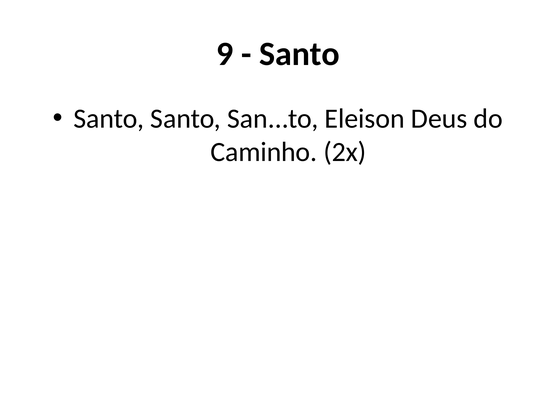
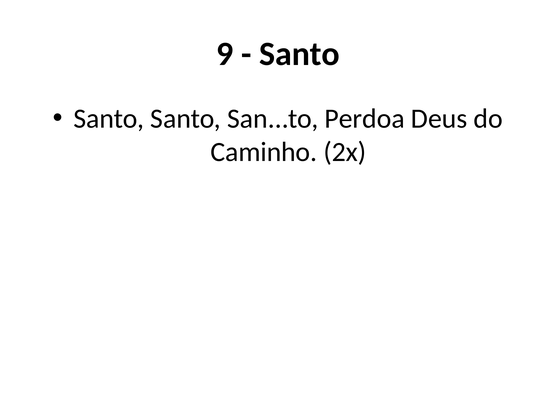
Eleison: Eleison -> Perdoa (365, 119)
